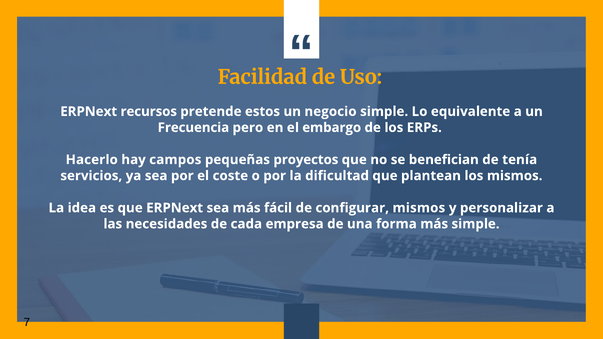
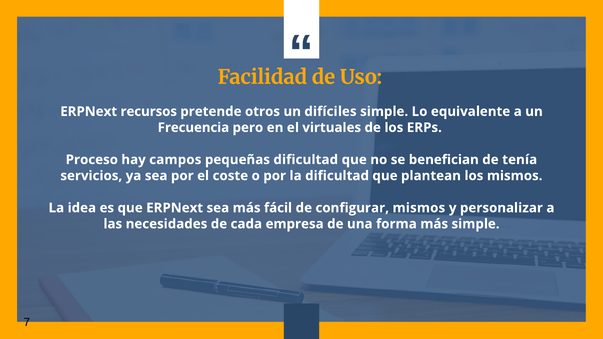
estos: estos -> otros (262, 112)
negocio: negocio -> difíciles (330, 112)
embargo: embargo -> virtuales (332, 128)
Hacerlo: Hacerlo -> Proceso (92, 160)
pequeñas proyectos: proyectos -> dificultad (306, 160)
